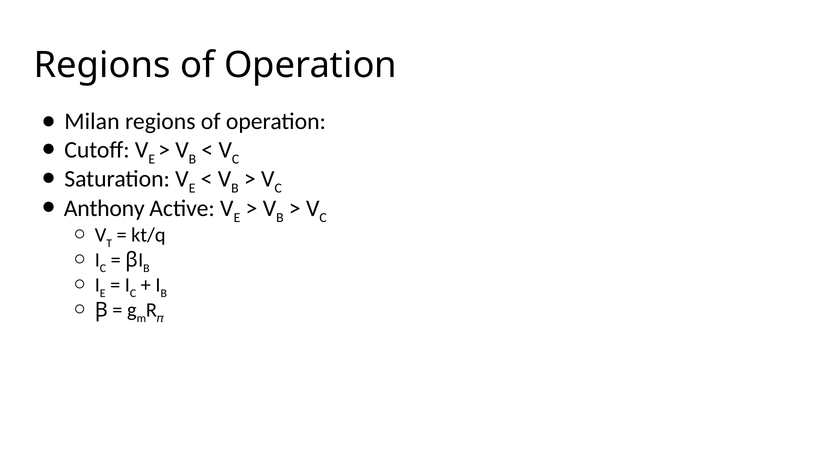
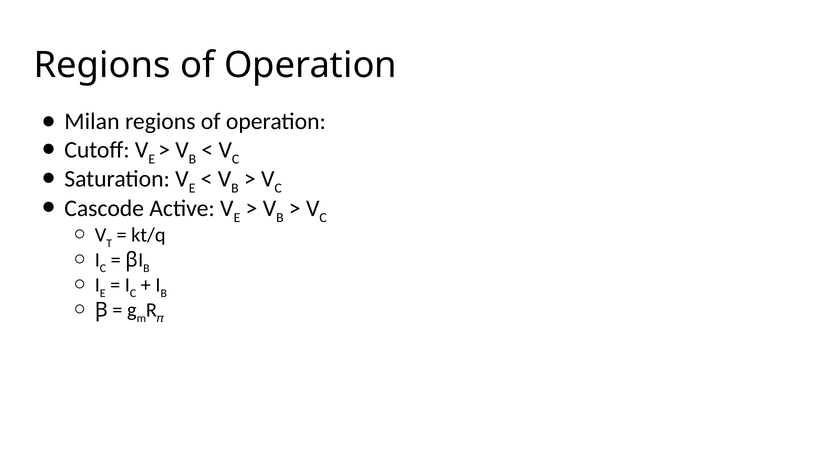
Anthony: Anthony -> Cascode (104, 208)
